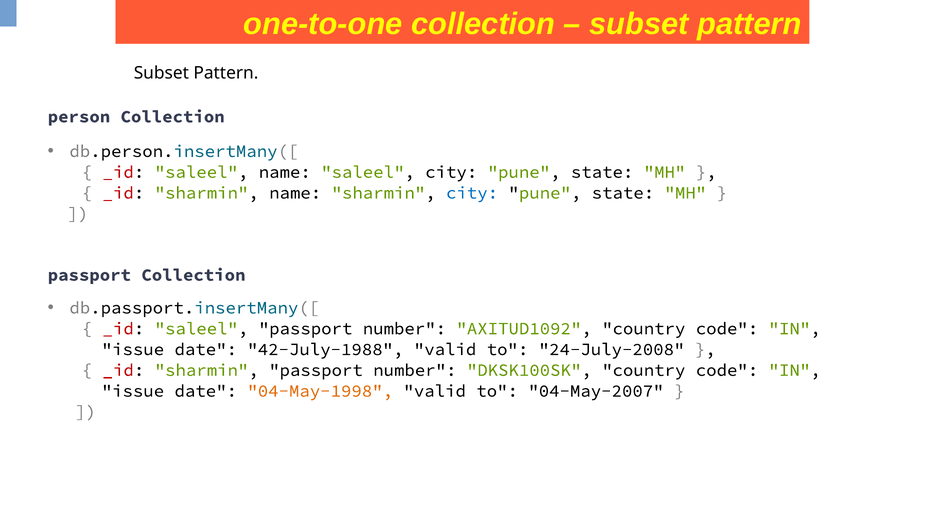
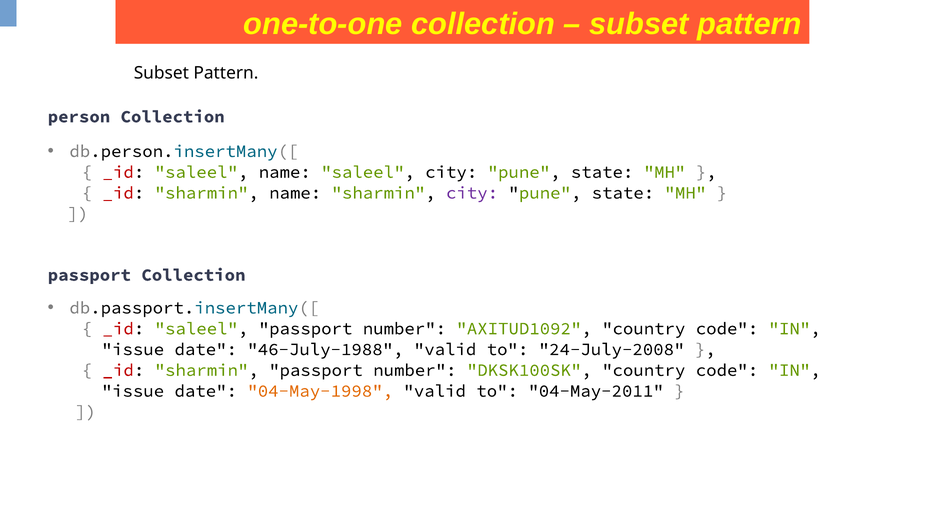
city colour: blue -> purple (472, 193)
42-July-1988: 42-July-1988 -> 46-July-1988 (325, 350)
04-May-2007: 04-May-2007 -> 04-May-2011 (596, 391)
